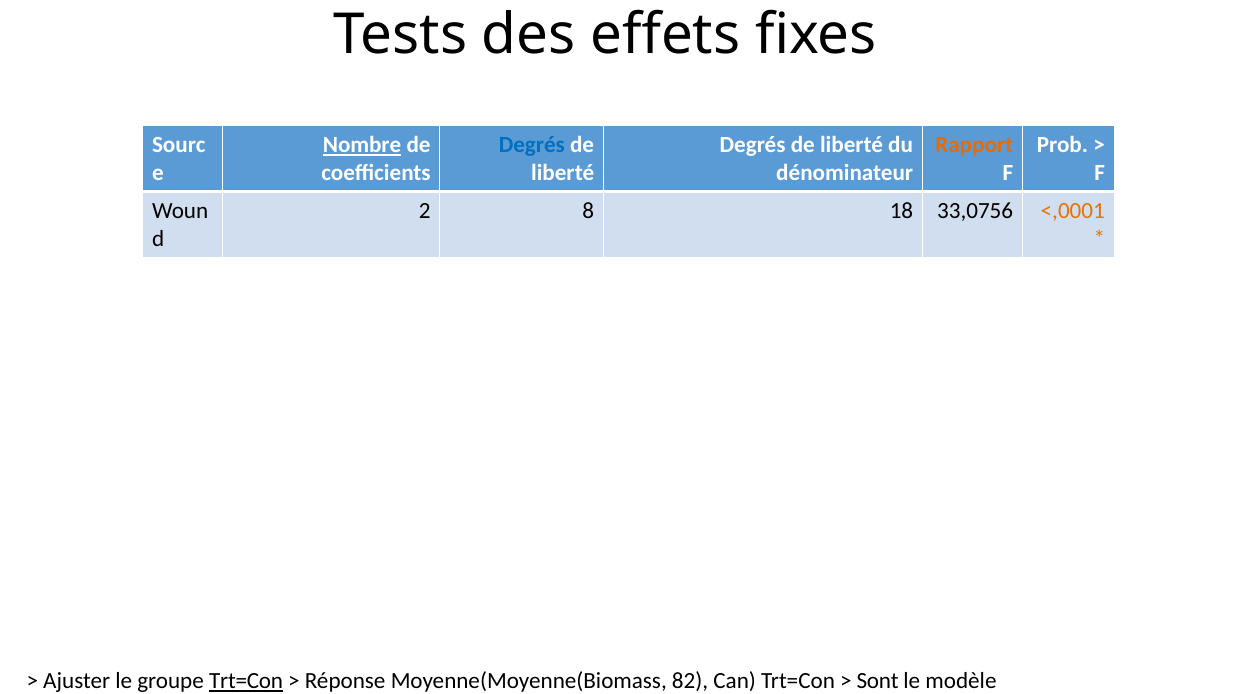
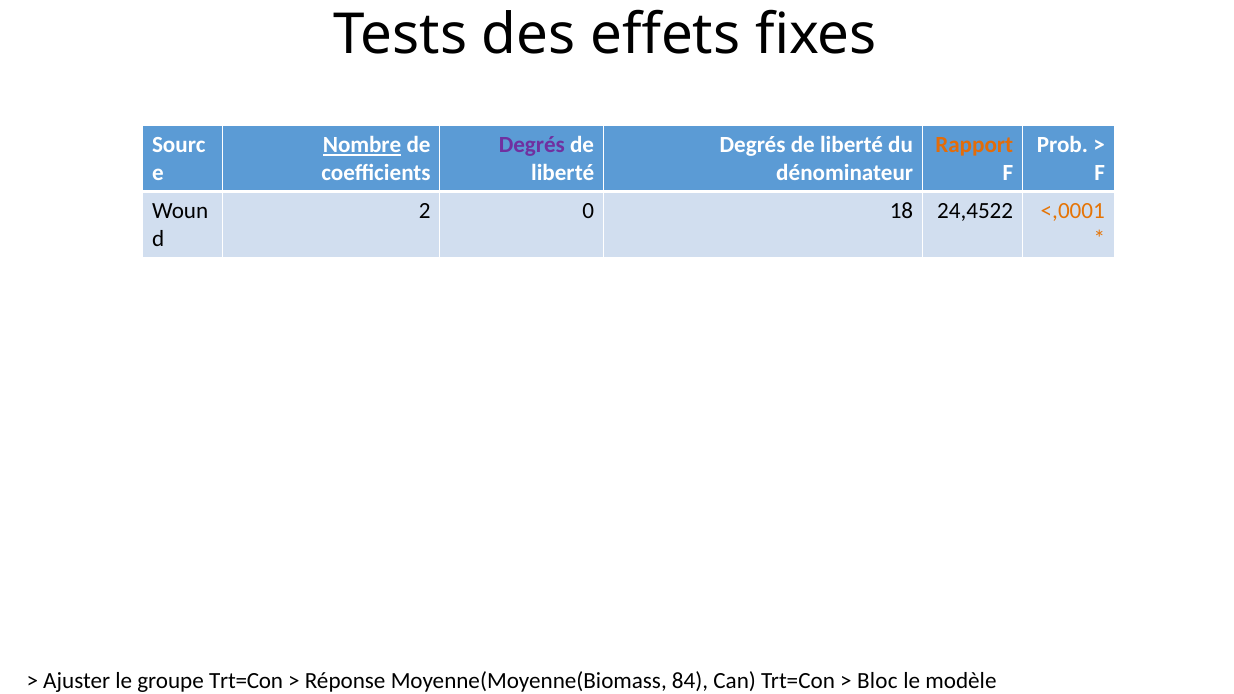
Degrés colour: blue -> purple (532, 145)
8: 8 -> 0 (588, 211)
33,0756: 33,0756 -> 24,4522 (975, 211)
Trt=Con underline: present -> none (246, 681)
82: 82 -> 84 (690, 681)
Sont: Sont -> Bloc (877, 681)
